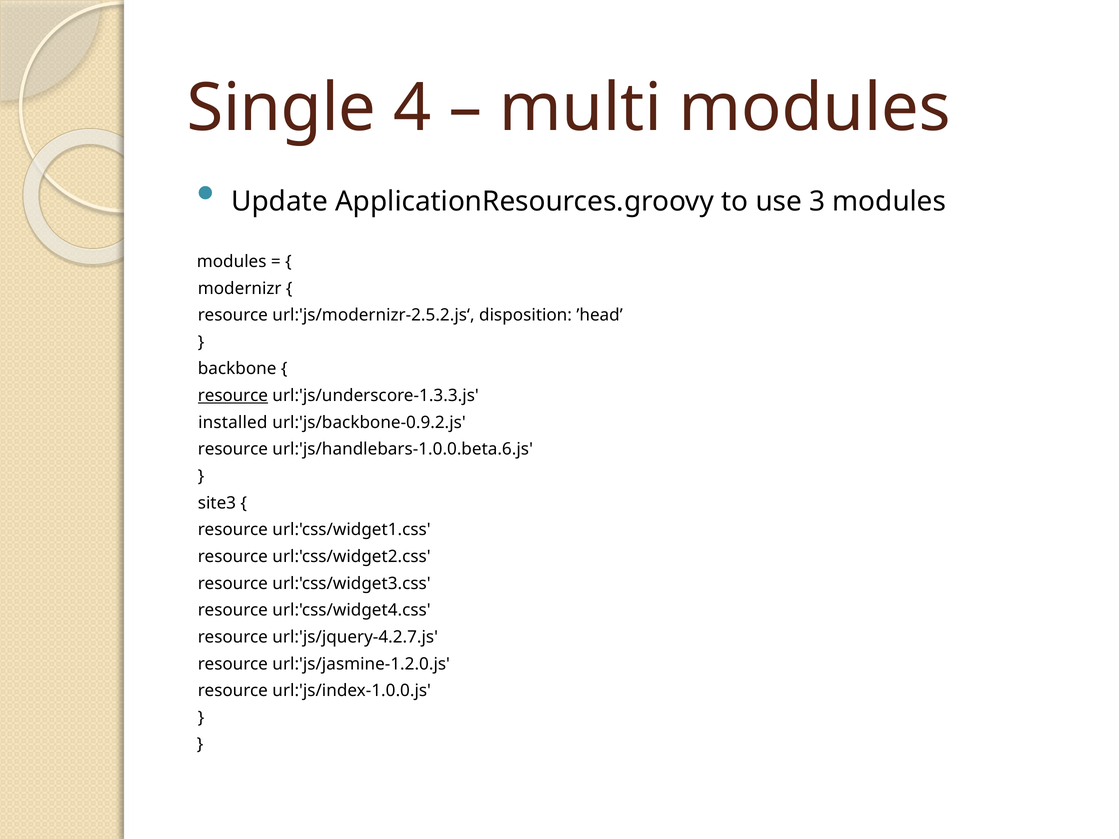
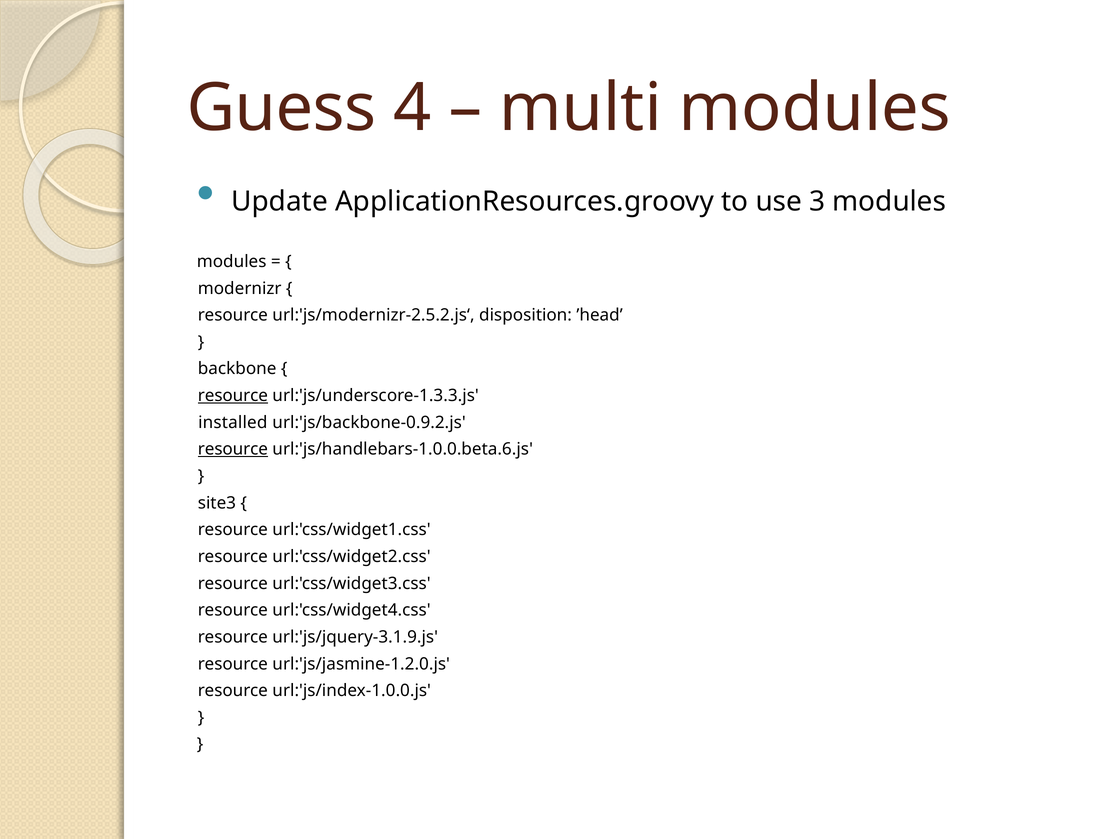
Single: Single -> Guess (282, 108)
resource underline: none -> present (233, 449)
url:'js/jquery-4.2.7.js: url:'js/jquery-4.2.7.js -> url:'js/jquery-3.1.9.js (355, 637)
